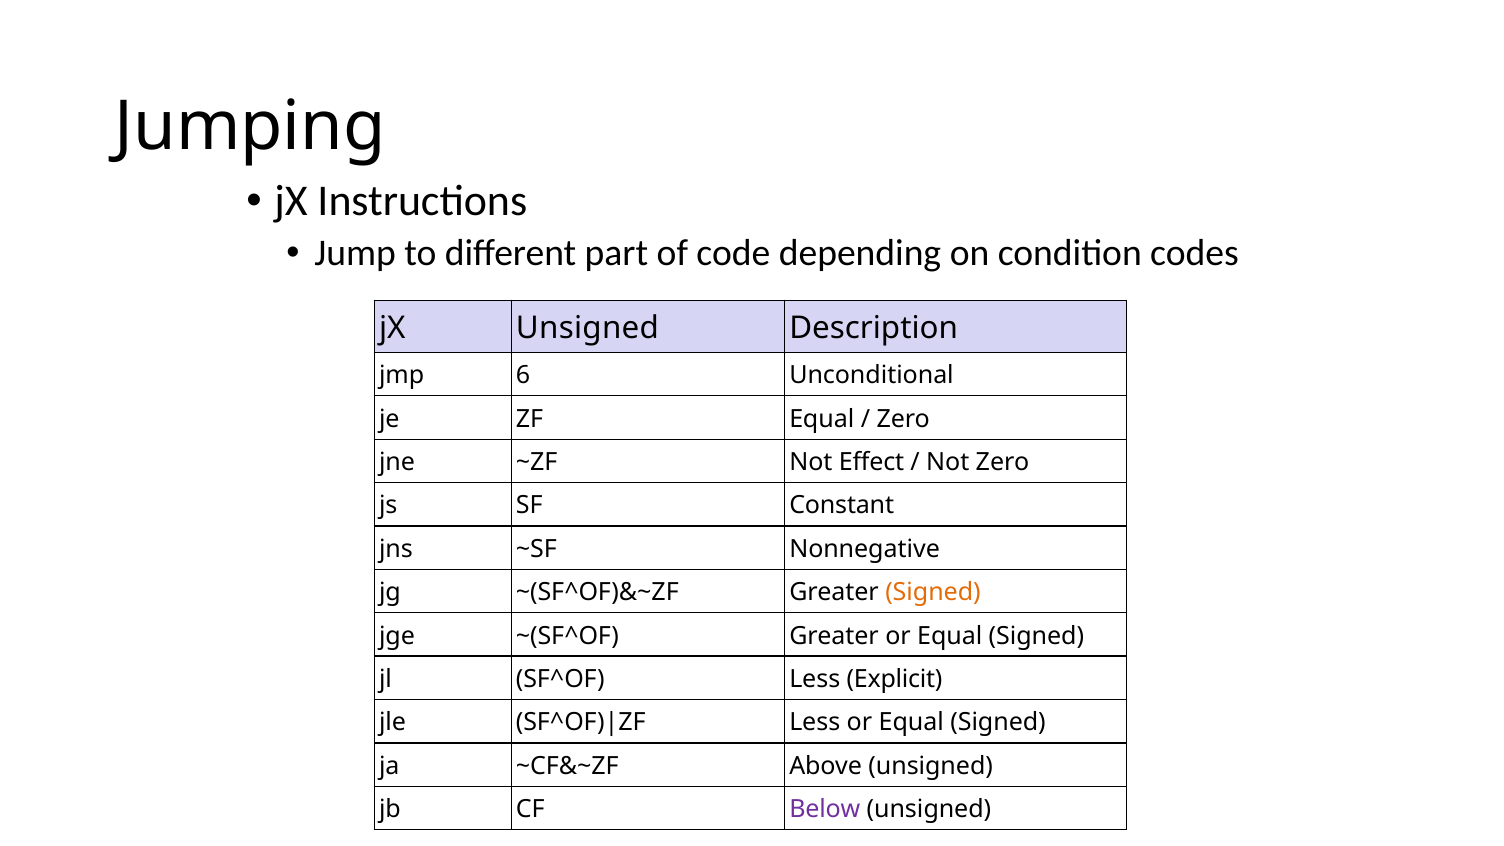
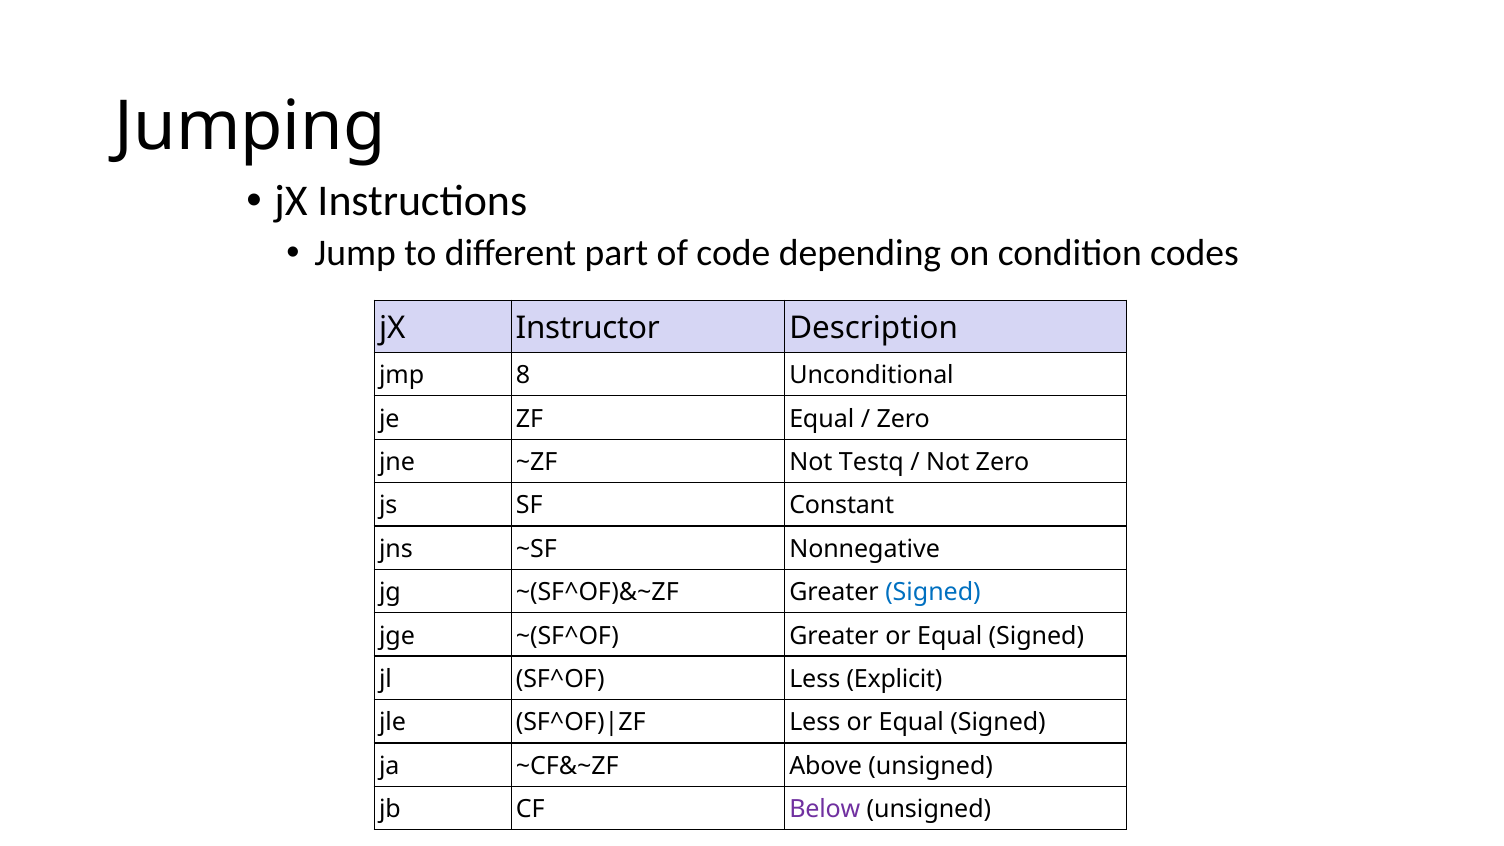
jX Unsigned: Unsigned -> Instructor (588, 328)
6: 6 -> 8 (523, 376)
Effect: Effect -> Testq (871, 462)
Signed colour: orange -> blue (933, 592)
